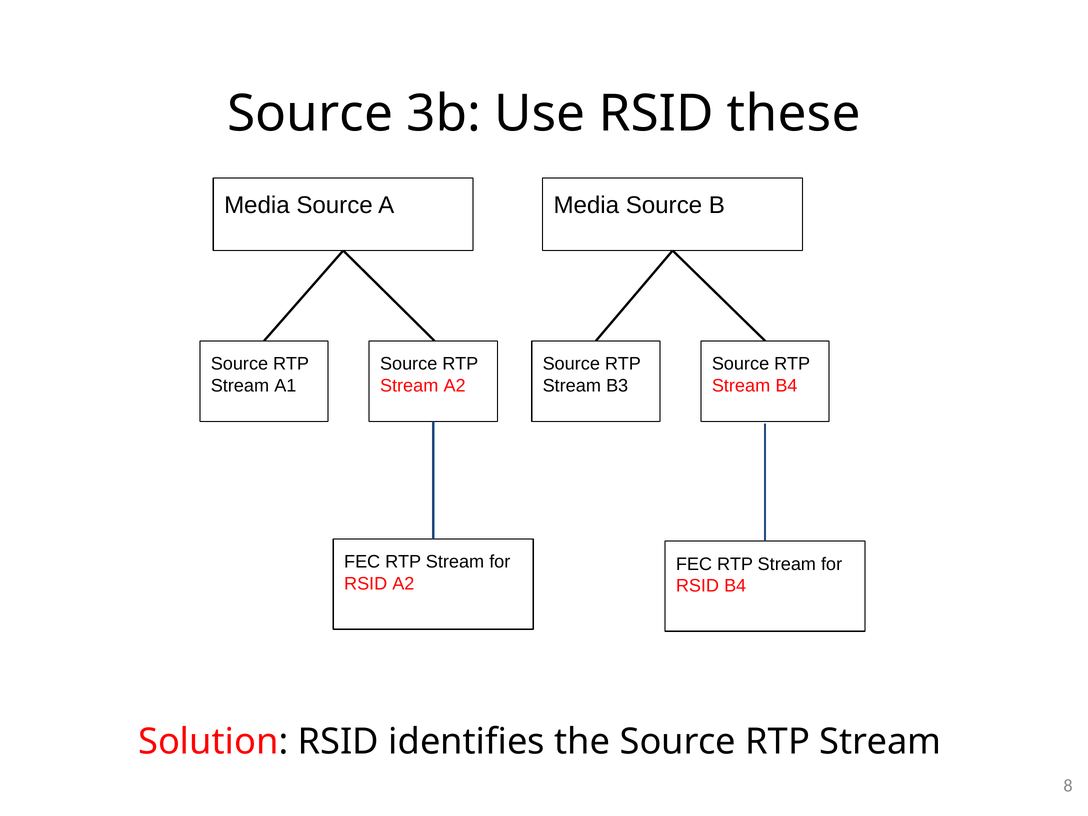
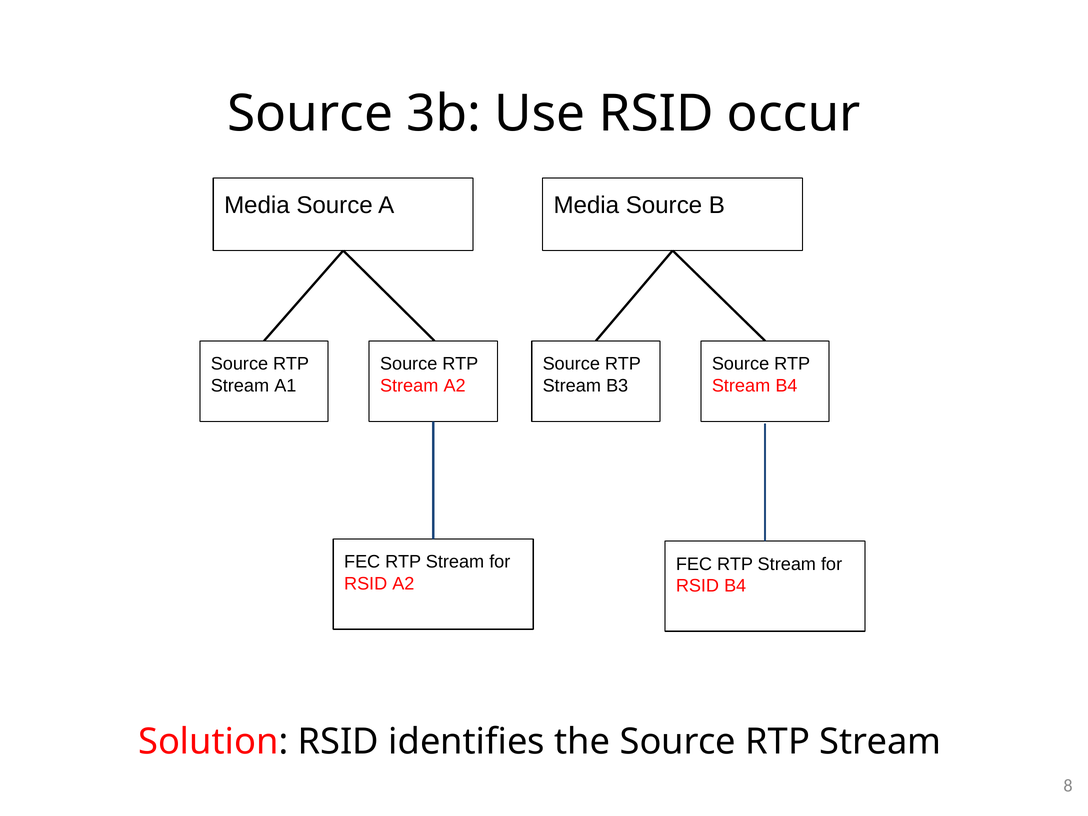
these: these -> occur (794, 114)
